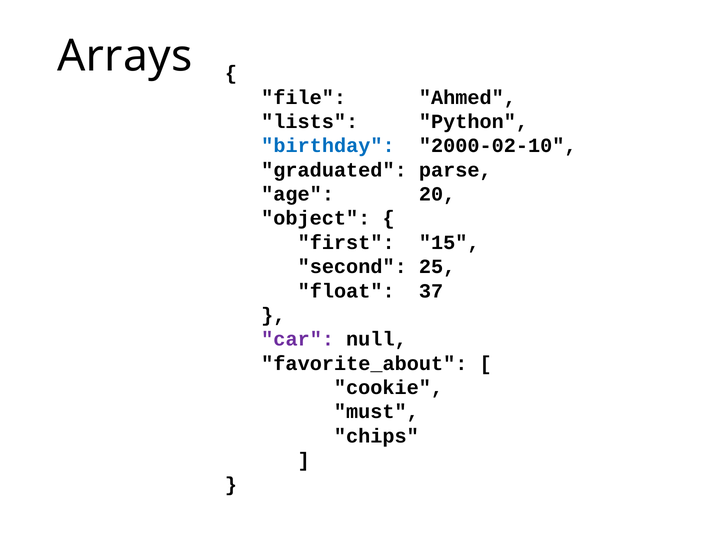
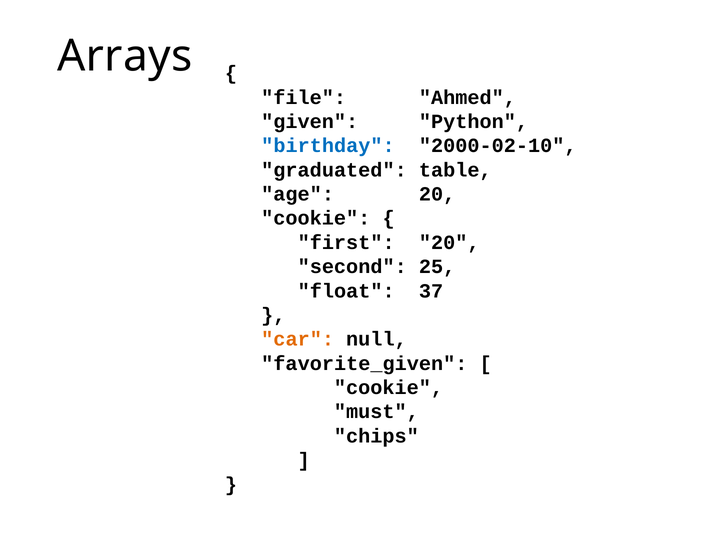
lists: lists -> given (310, 122)
parse: parse -> table (455, 170)
object: object -> cookie (316, 219)
first 15: 15 -> 20 (449, 243)
car colour: purple -> orange (298, 340)
favorite_about: favorite_about -> favorite_given (364, 364)
